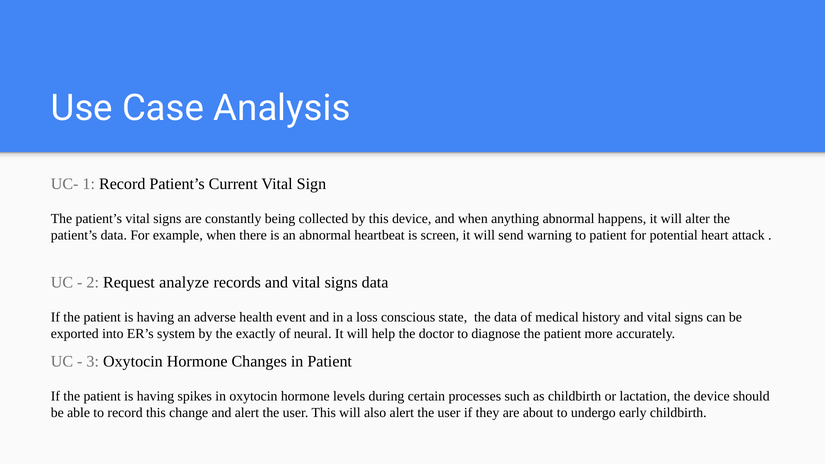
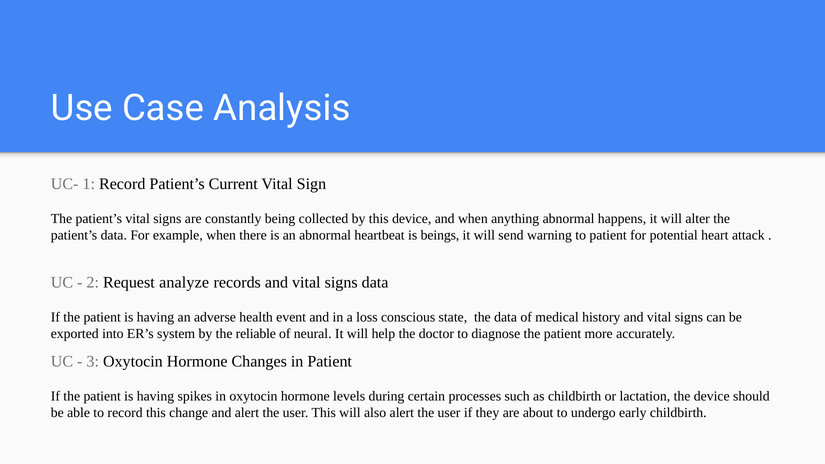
screen: screen -> beings (440, 235)
exactly: exactly -> reliable (256, 334)
